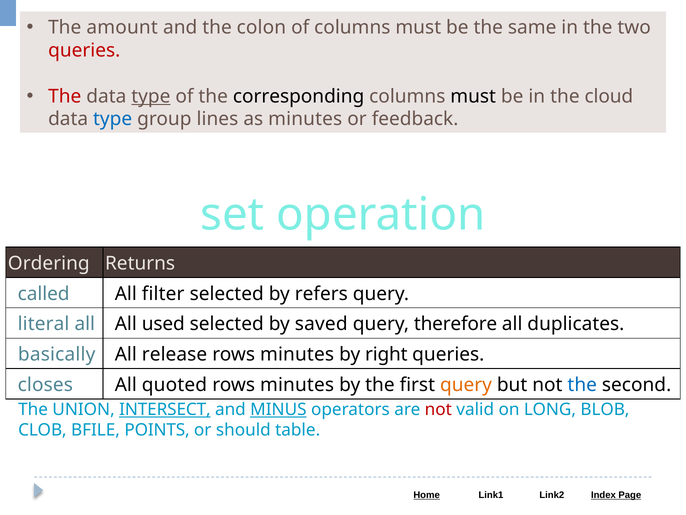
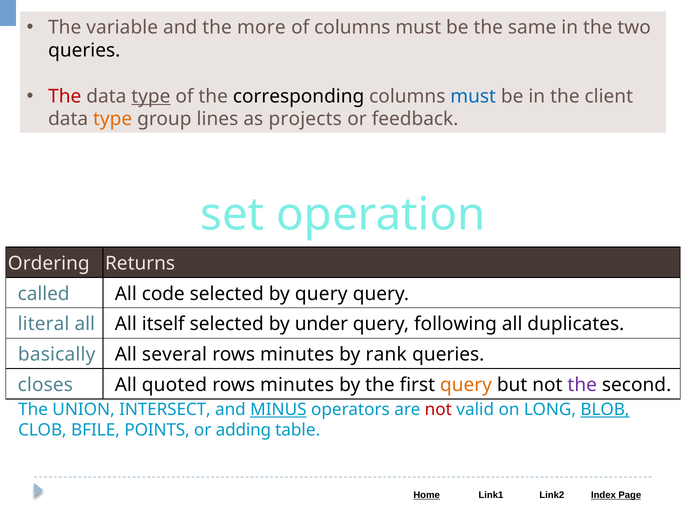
amount: amount -> variable (122, 28)
colon: colon -> more (261, 28)
queries colour: red -> black (84, 50)
must colour: black -> blue (473, 96)
cloud: cloud -> client (609, 96)
type colour: blue -> orange (113, 119)
as minutes: minutes -> projects (305, 119)
filter: filter -> code (163, 293)
by refers: refers -> query (321, 293)
used: used -> itself (163, 324)
saved: saved -> under (321, 324)
therefore: therefore -> following (455, 324)
release: release -> several (174, 354)
right: right -> rank (386, 354)
the colour: blue -> purple (582, 385)
INTERSECT underline: present -> none (165, 409)
BLOB underline: none -> present (605, 409)
should: should -> adding (243, 430)
